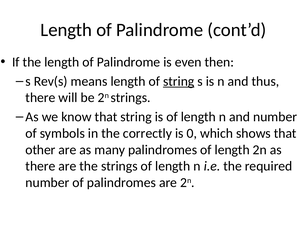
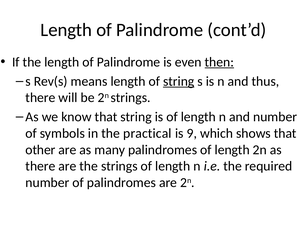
then underline: none -> present (219, 62)
correctly: correctly -> practical (147, 133)
0: 0 -> 9 (192, 133)
